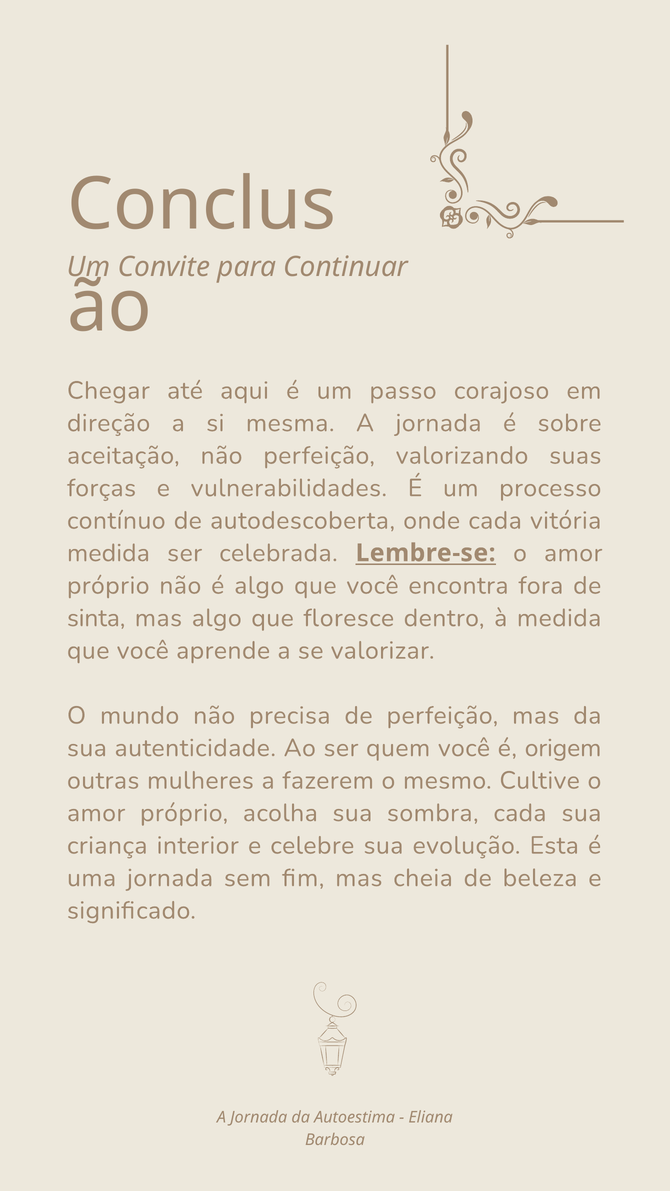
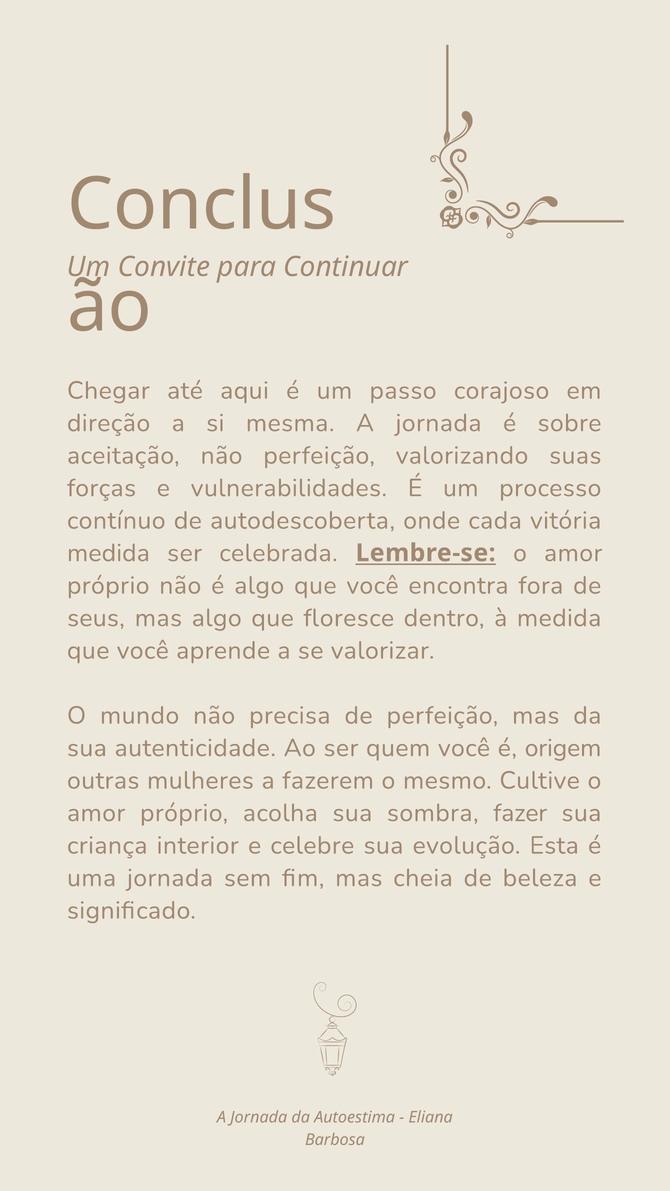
sinta: sinta -> seus (96, 618)
sombra cada: cada -> fazer (520, 813)
